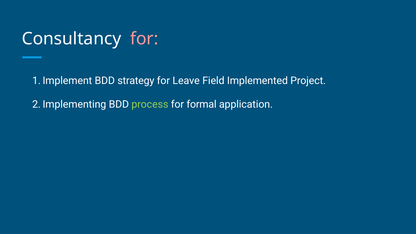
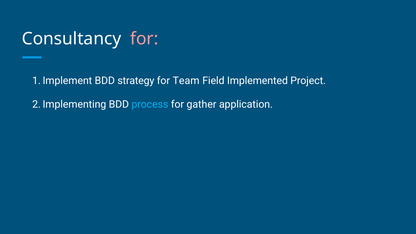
Leave: Leave -> Team (186, 81)
process colour: light green -> light blue (150, 104)
formal: formal -> gather (201, 104)
